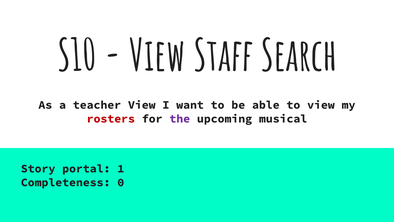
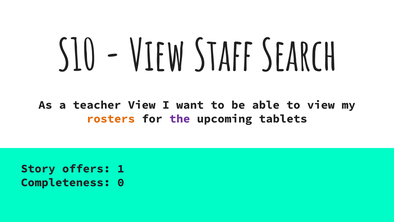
rosters colour: red -> orange (111, 119)
musical: musical -> tablets (283, 119)
portal: portal -> offers (86, 168)
